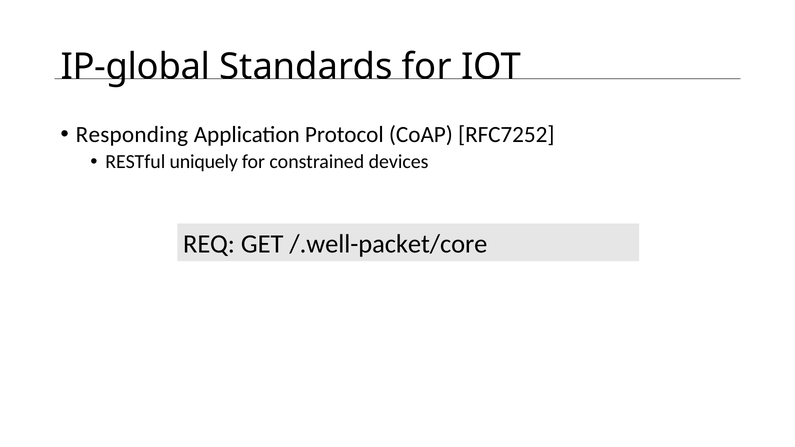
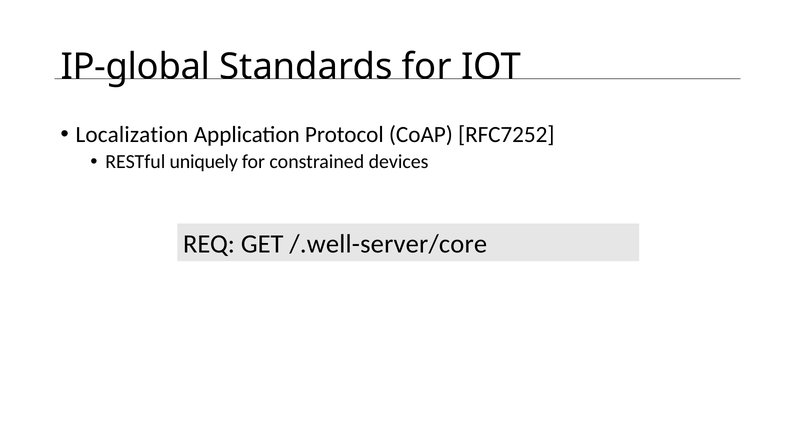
Responding: Responding -> Localization (132, 134)
/.well-packet/core: /.well-packet/core -> /.well-server/core (388, 244)
